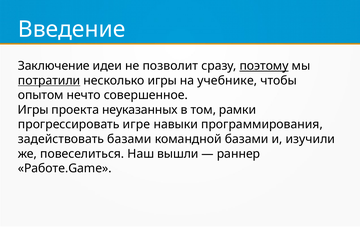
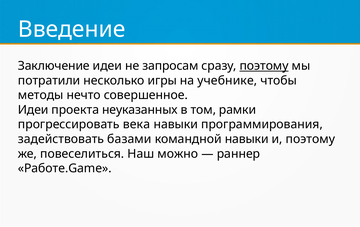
позволит: позволит -> запросам (170, 66)
потратили underline: present -> none (49, 80)
опытом: опытом -> методы (41, 95)
Игры: Игры -> Идеи (33, 110)
игре: игре -> века (136, 124)
командной базами: базами -> навыки (247, 139)
и изучили: изучили -> поэтому (310, 139)
вышли: вышли -> можно (178, 154)
